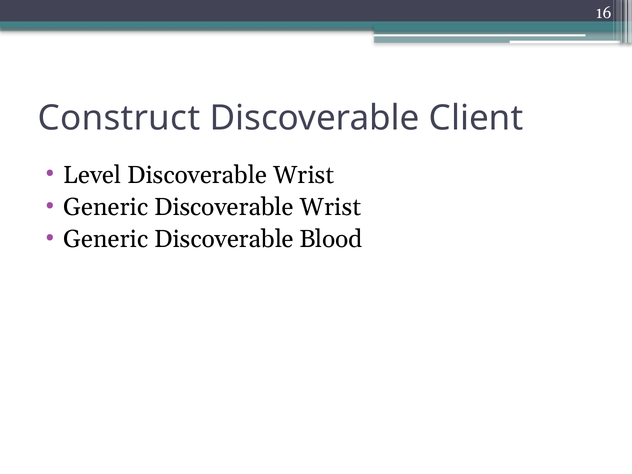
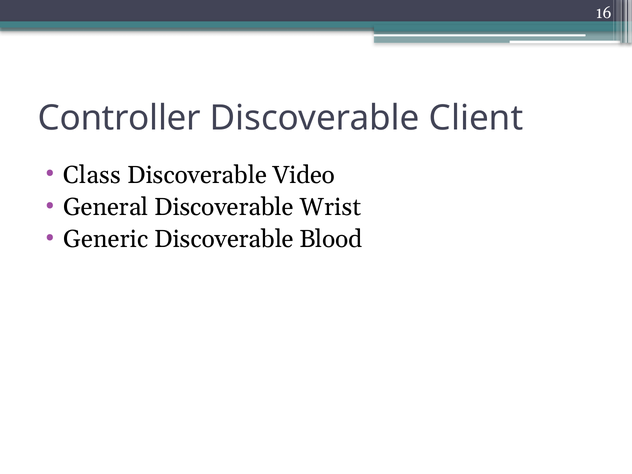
Construct: Construct -> Controller (119, 118)
Level: Level -> Class (92, 175)
Wrist: Wrist -> Video (304, 175)
Generic: Generic -> General (106, 207)
